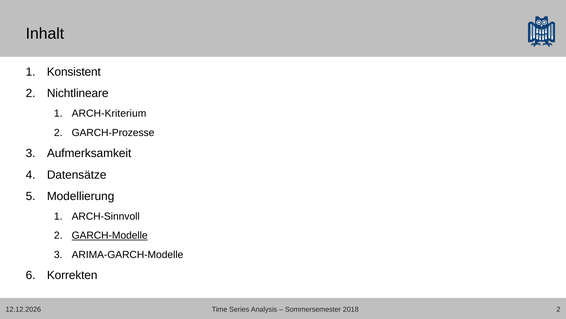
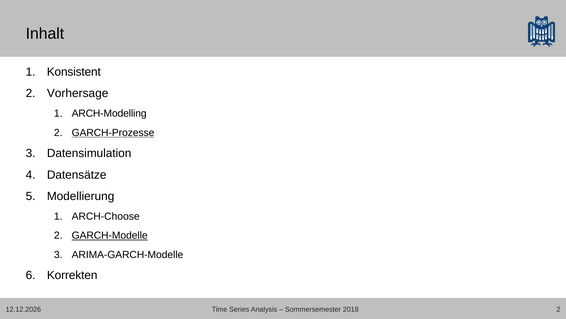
Nichtlineare: Nichtlineare -> Vorhersage (78, 93)
ARCH-Kriterium: ARCH-Kriterium -> ARCH-Modelling (109, 113)
GARCH-Prozesse underline: none -> present (113, 132)
Aufmerksamkeit: Aufmerksamkeit -> Datensimulation (89, 153)
ARCH-Sinnvoll: ARCH-Sinnvoll -> ARCH-Choose (106, 216)
